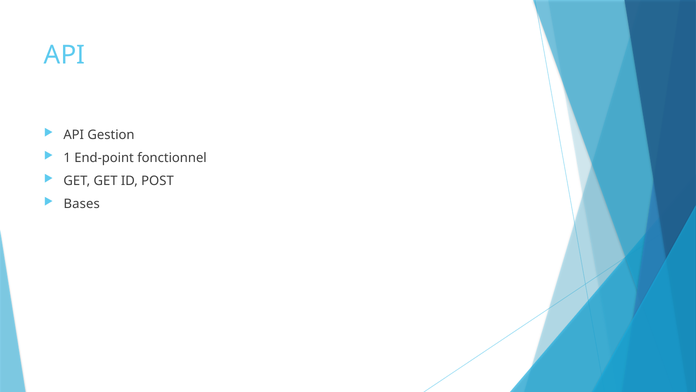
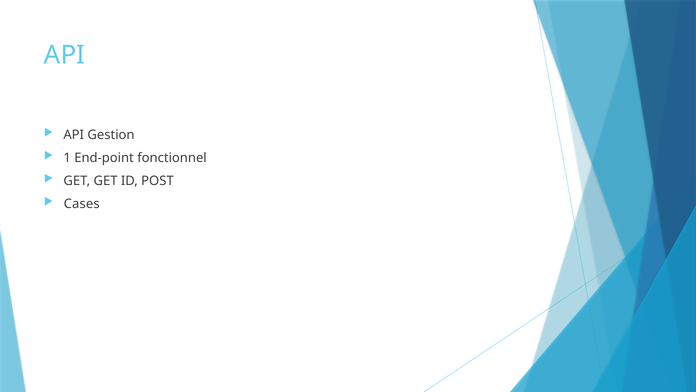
Bases: Bases -> Cases (82, 203)
